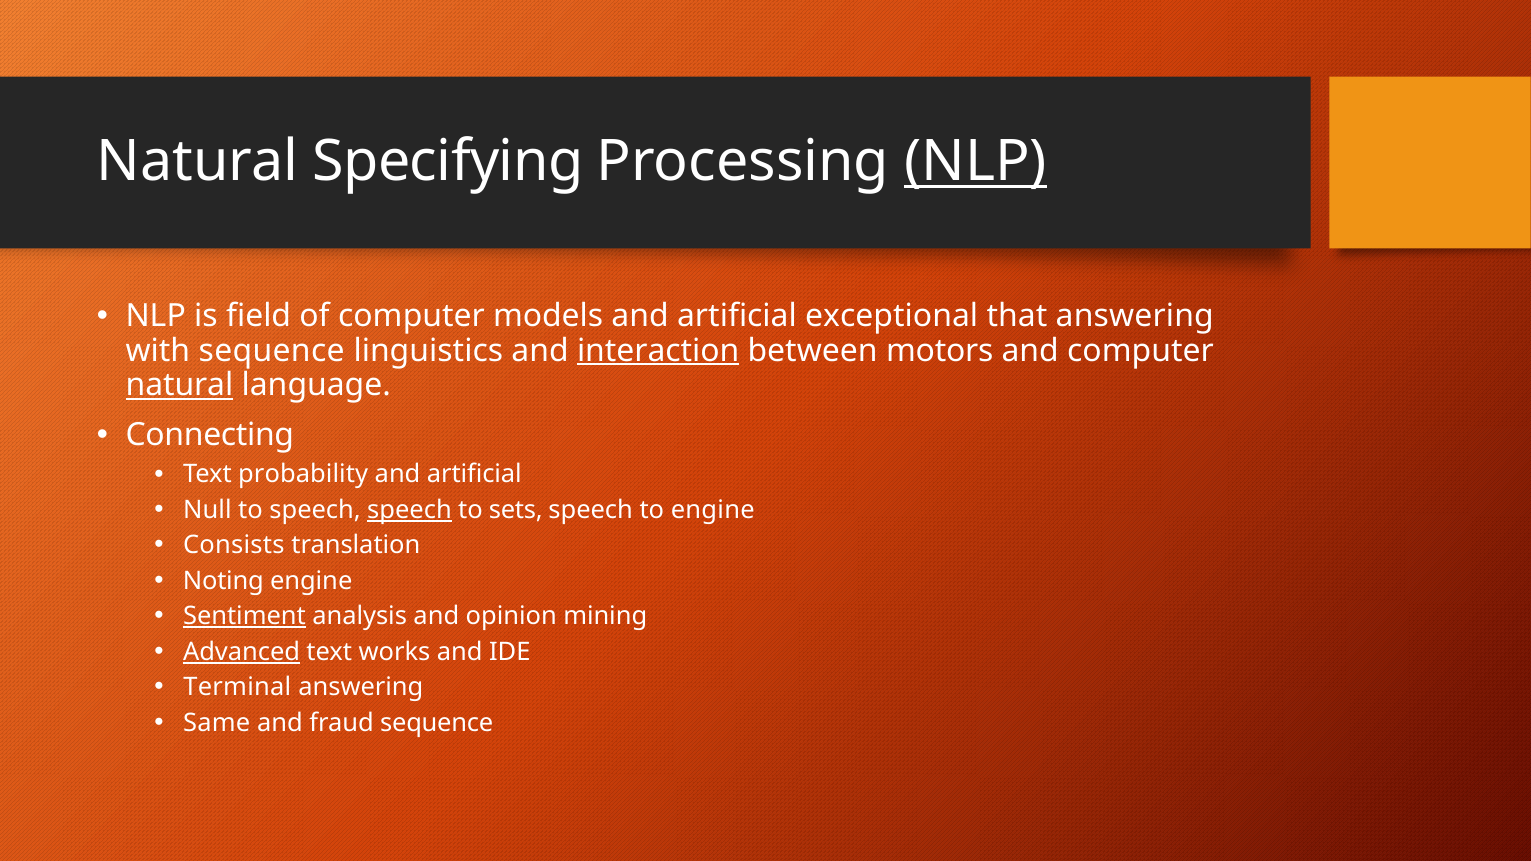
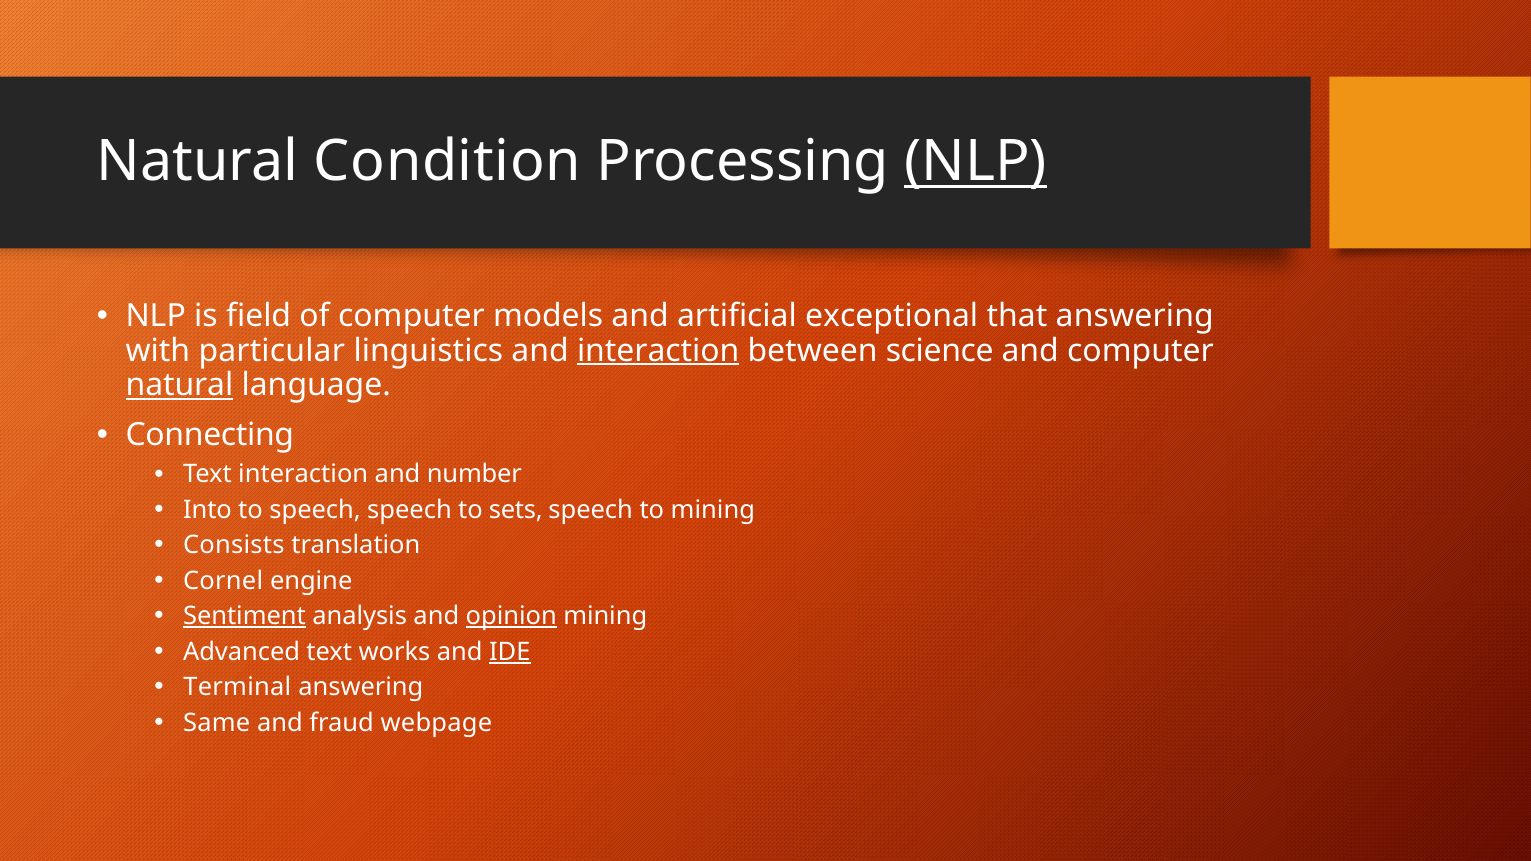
Specifying: Specifying -> Condition (447, 162)
with sequence: sequence -> particular (272, 351)
motors: motors -> science (940, 351)
Text probability: probability -> interaction (303, 474)
artificial: artificial -> number (474, 474)
Null: Null -> Into (207, 510)
speech underline: present -> none (409, 510)
to engine: engine -> mining (713, 510)
Noting: Noting -> Cornel (223, 581)
opinion underline: none -> present (511, 616)
Advanced underline: present -> none (242, 652)
IDE underline: none -> present (510, 652)
fraud sequence: sequence -> webpage (436, 723)
